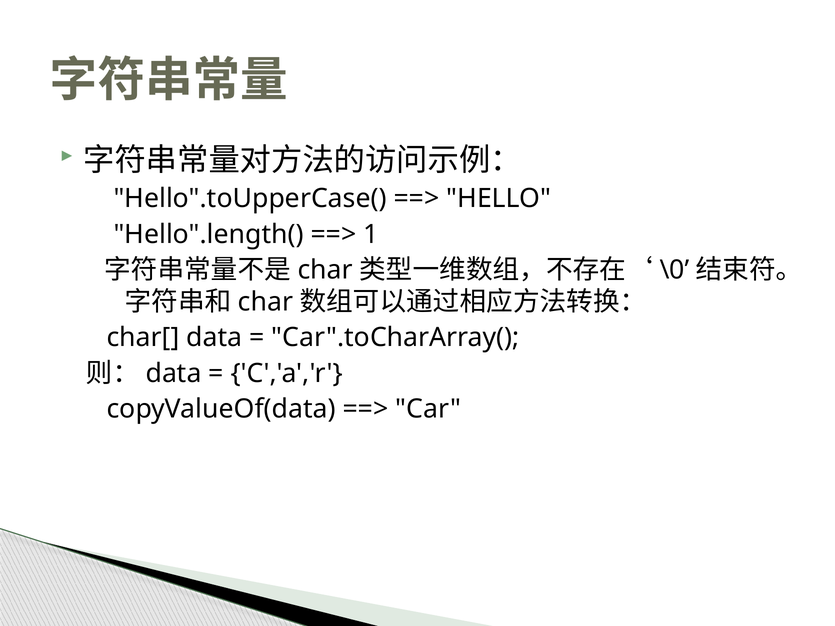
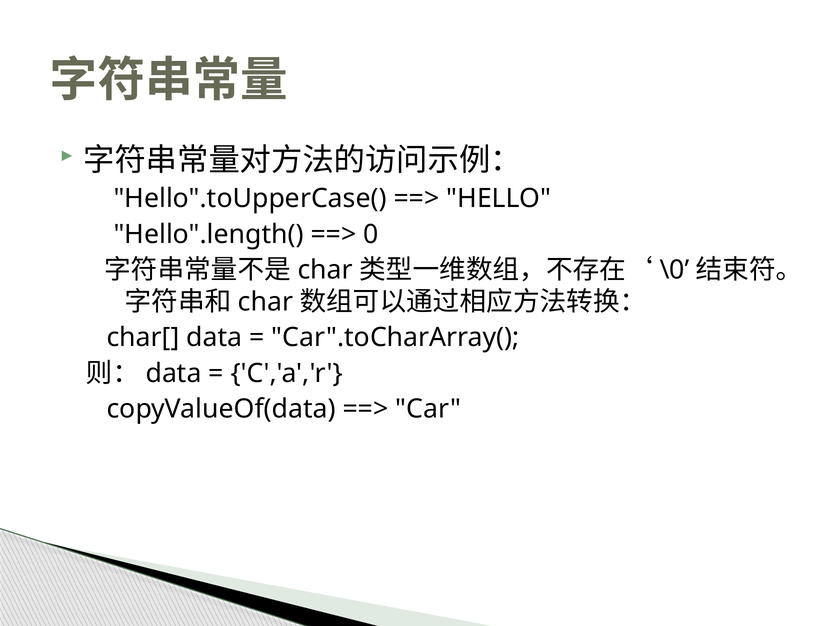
1: 1 -> 0 (371, 234)
